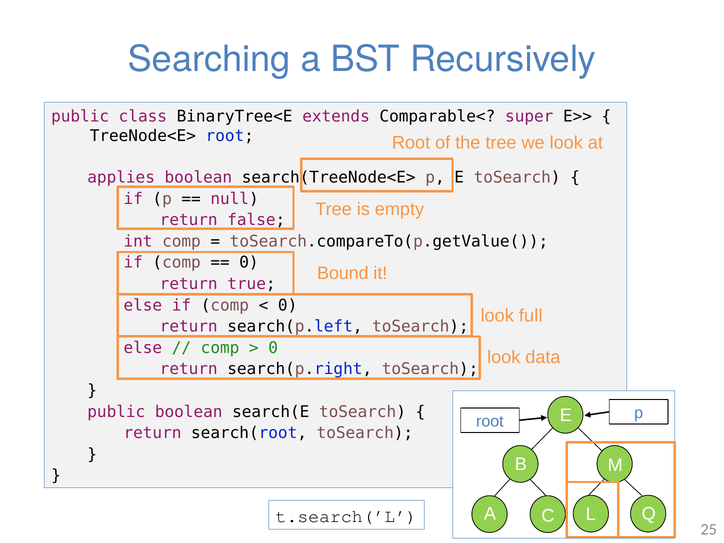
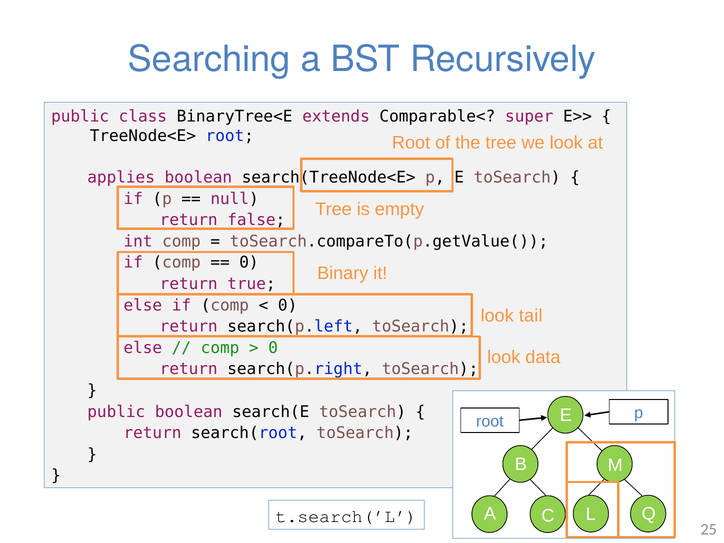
Bound: Bound -> Binary (343, 273)
full: full -> tail (531, 316)
